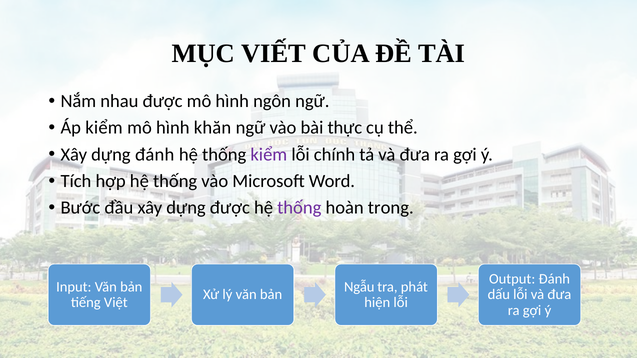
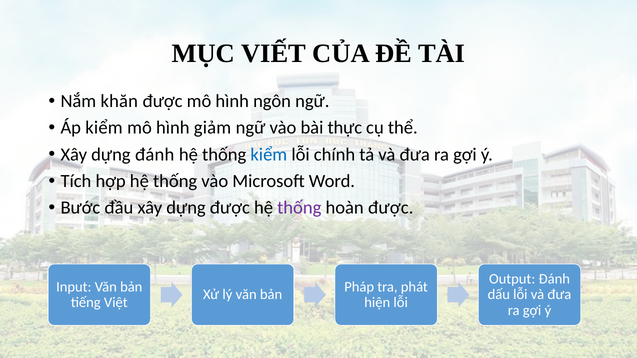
nhau: nhau -> khăn (119, 101)
khăn: khăn -> giảm (213, 128)
kiểm colour: purple -> blue (269, 155)
hoàn trong: trong -> được (391, 208)
Ngẫu: Ngẫu -> Pháp (359, 287)
